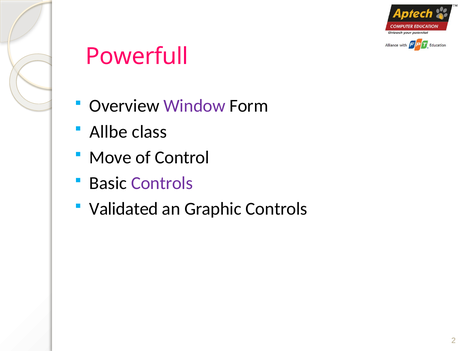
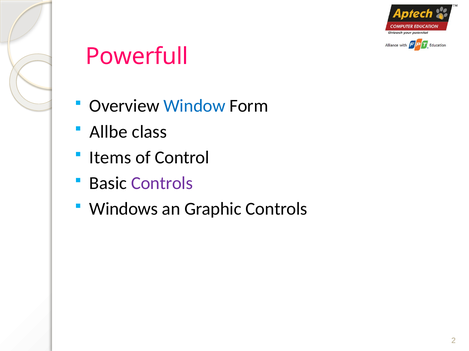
Window colour: purple -> blue (194, 106)
Move: Move -> Items (110, 158)
Validated: Validated -> Windows (124, 209)
